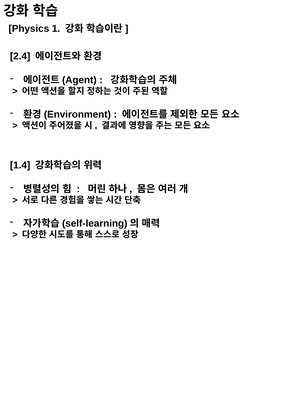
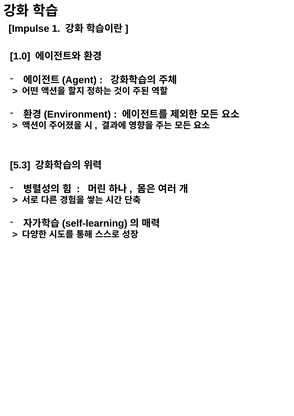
Physics: Physics -> Impulse (29, 29)
2.4: 2.4 -> 1.0 (20, 56)
1.4: 1.4 -> 5.3 (20, 165)
